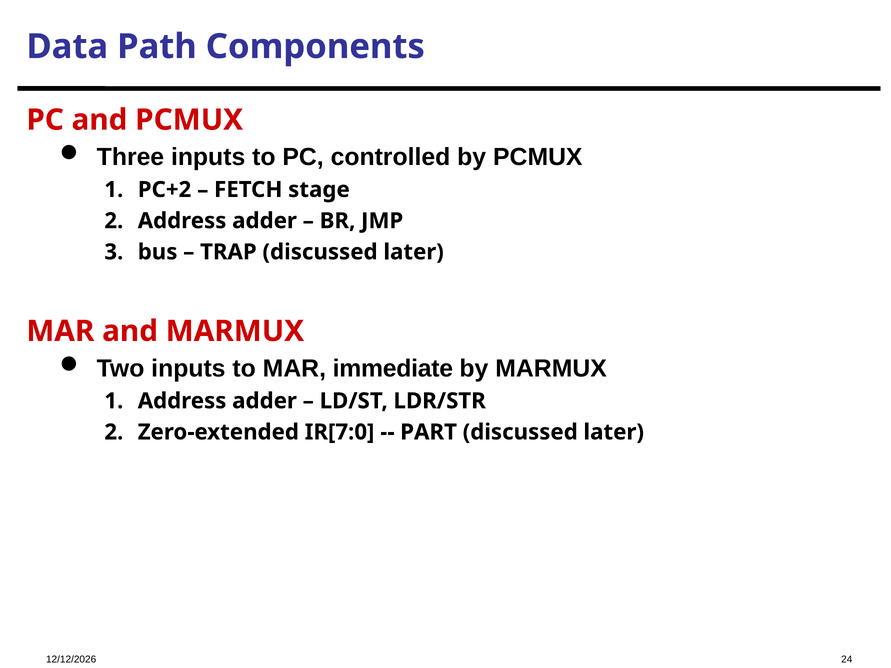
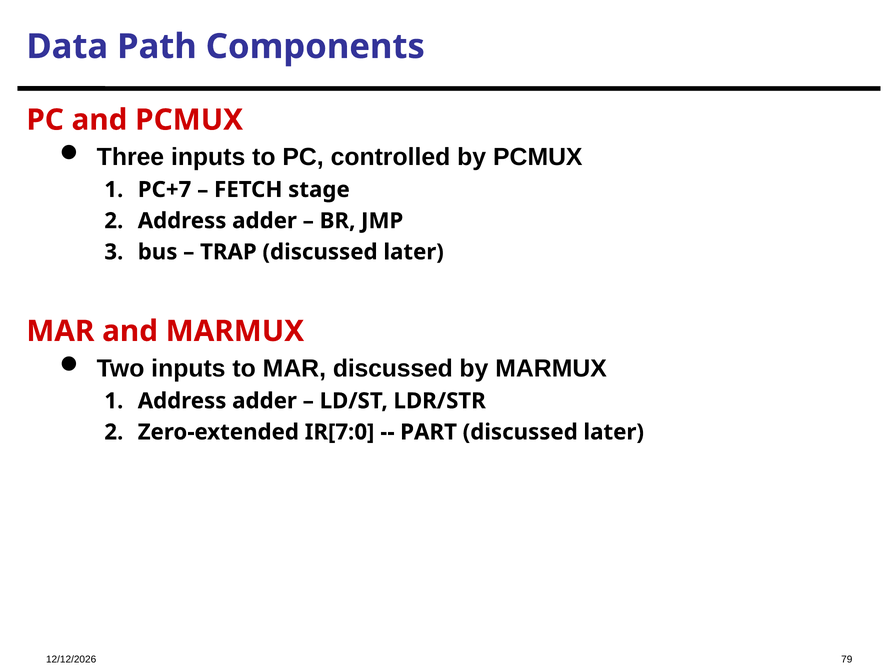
PC+2: PC+2 -> PC+7 (165, 190)
MAR immediate: immediate -> discussed (393, 369)
24: 24 -> 79 (847, 660)
